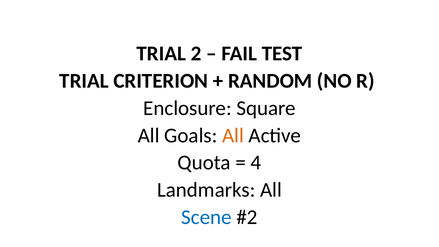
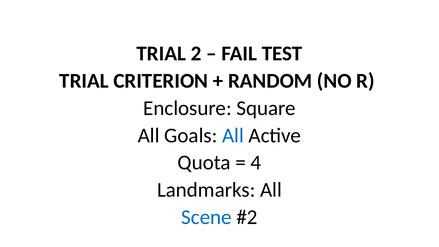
All colour: orange -> blue (233, 135)
